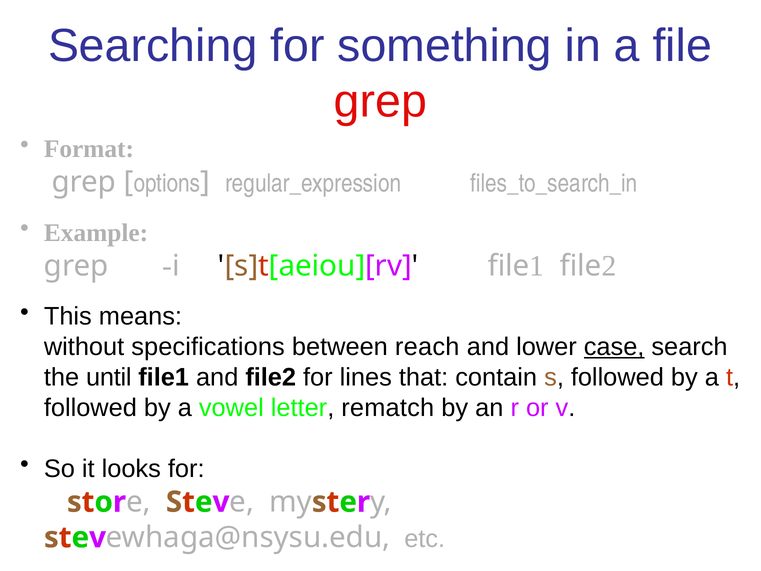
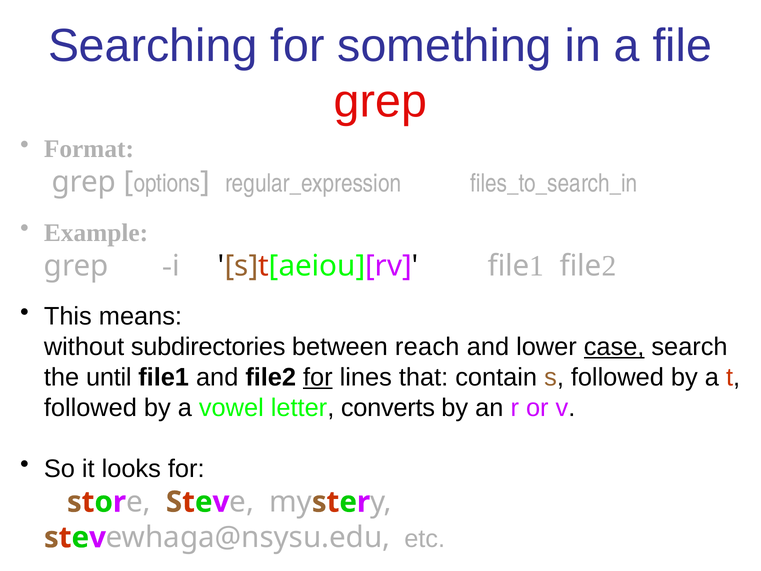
specifications: specifications -> subdirectories (208, 347)
for underline: none -> present (318, 377)
rematch: rematch -> converts (388, 408)
